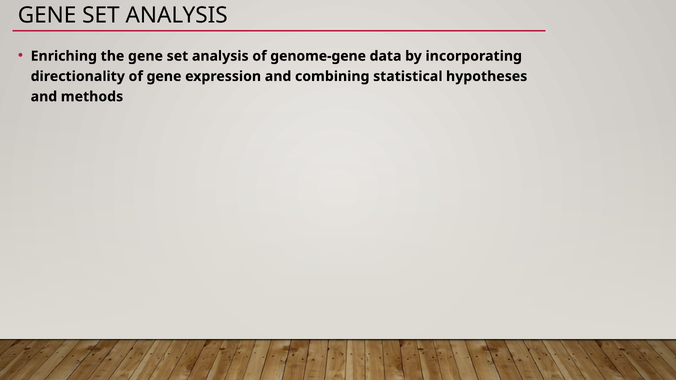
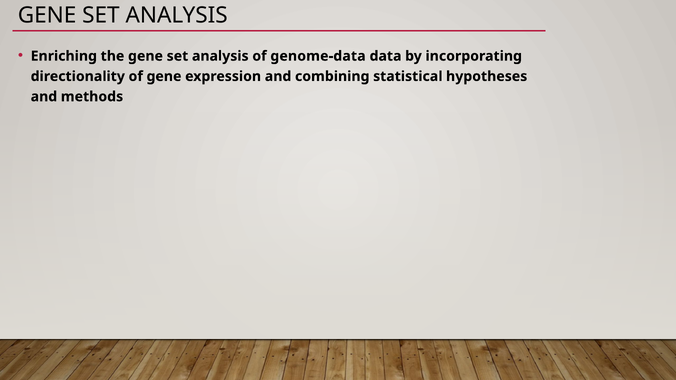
genome-gene: genome-gene -> genome-data (318, 56)
